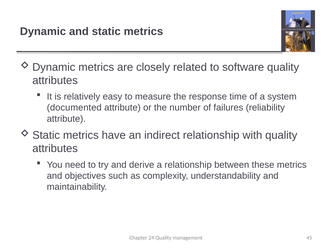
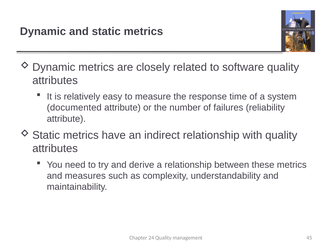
objectives: objectives -> measures (85, 176)
